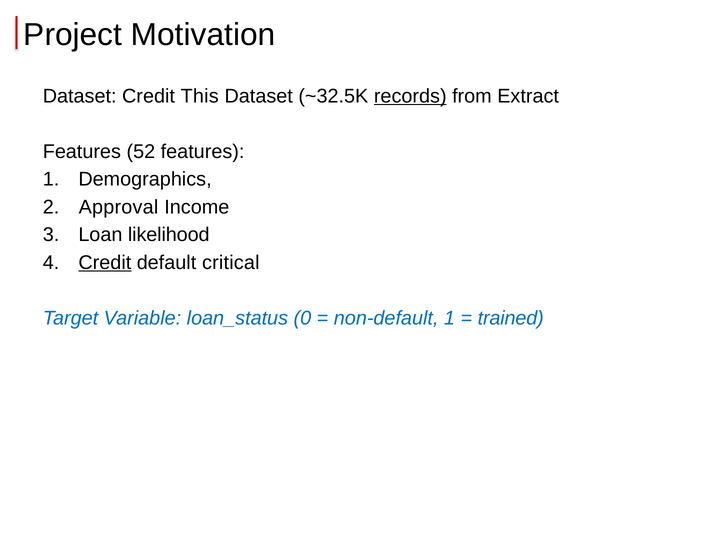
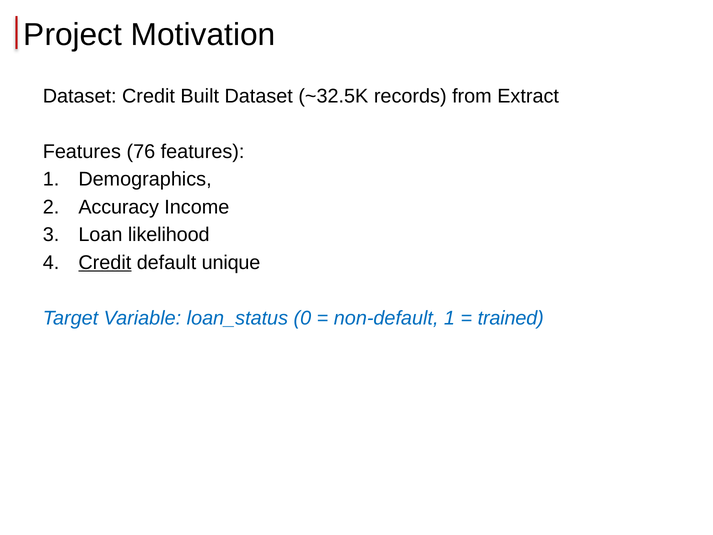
This: This -> Built (200, 96)
records underline: present -> none (410, 96)
52: 52 -> 76 (141, 151)
Approval: Approval -> Accuracy (119, 207)
critical: critical -> unique (231, 262)
